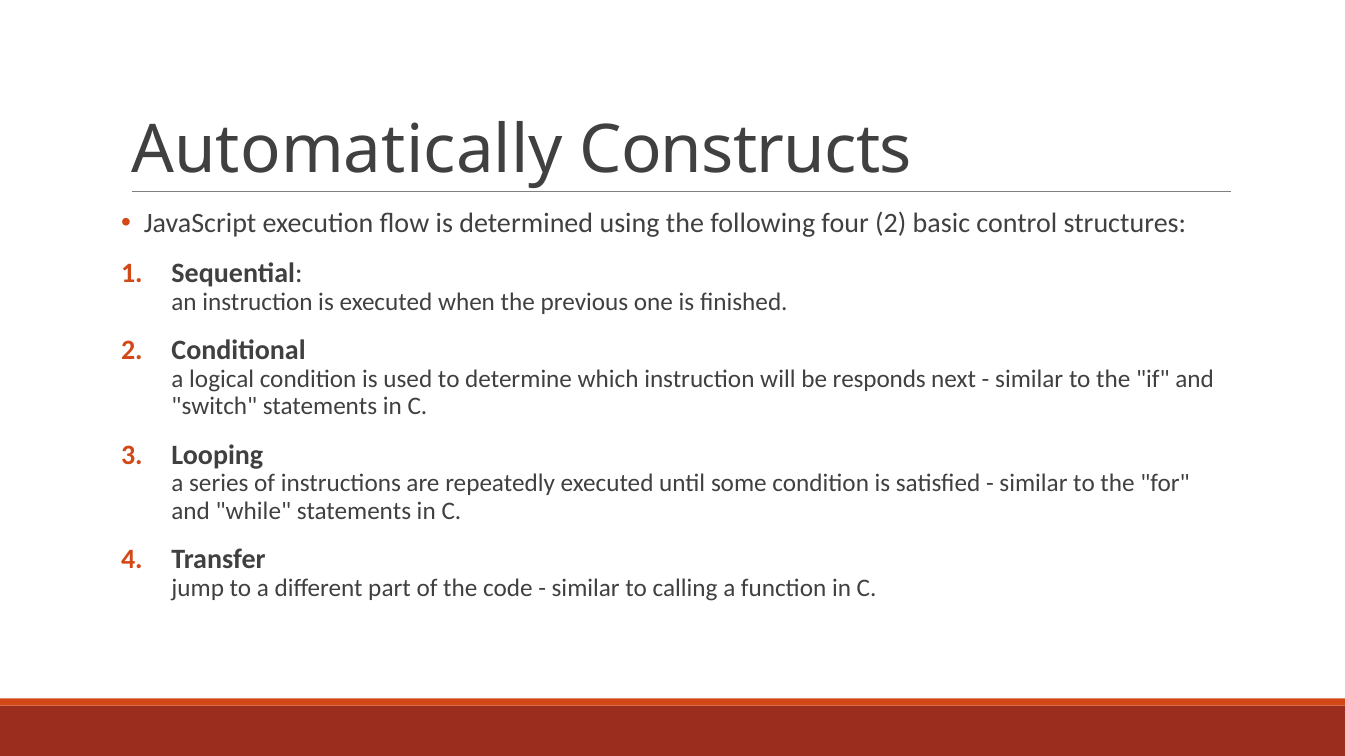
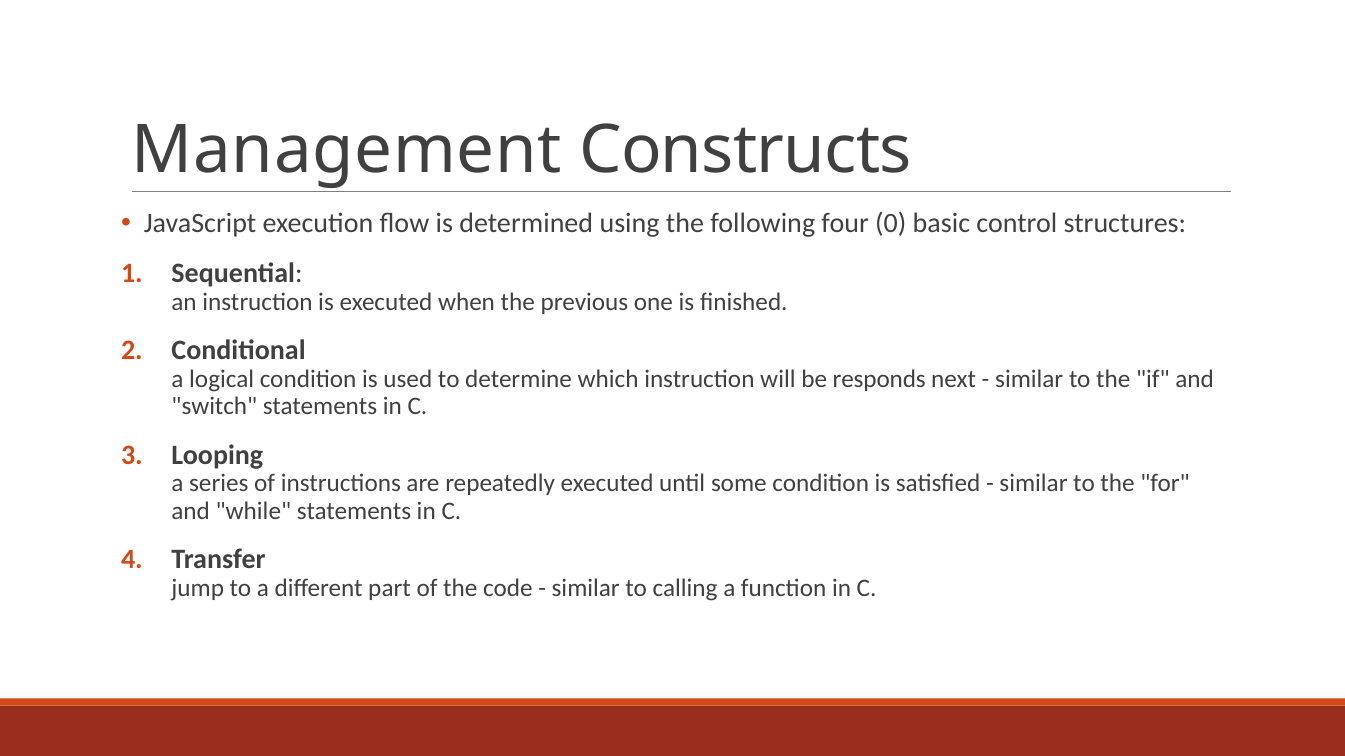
Automatically: Automatically -> Management (347, 151)
four 2: 2 -> 0 (891, 224)
